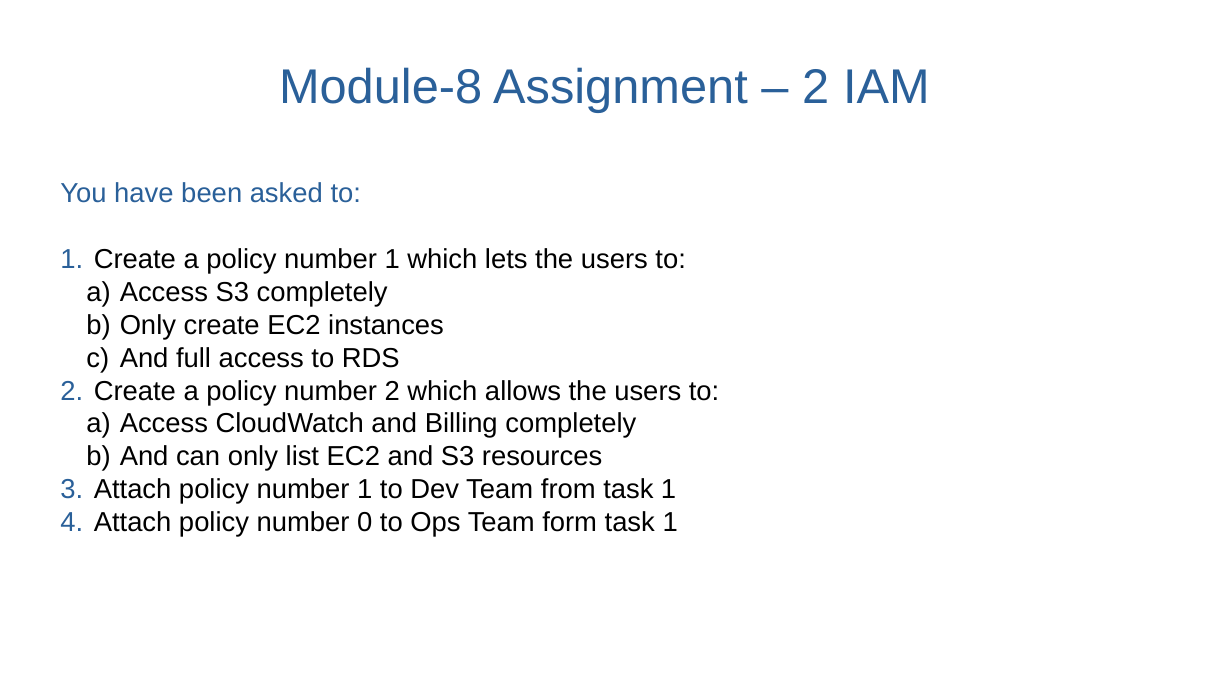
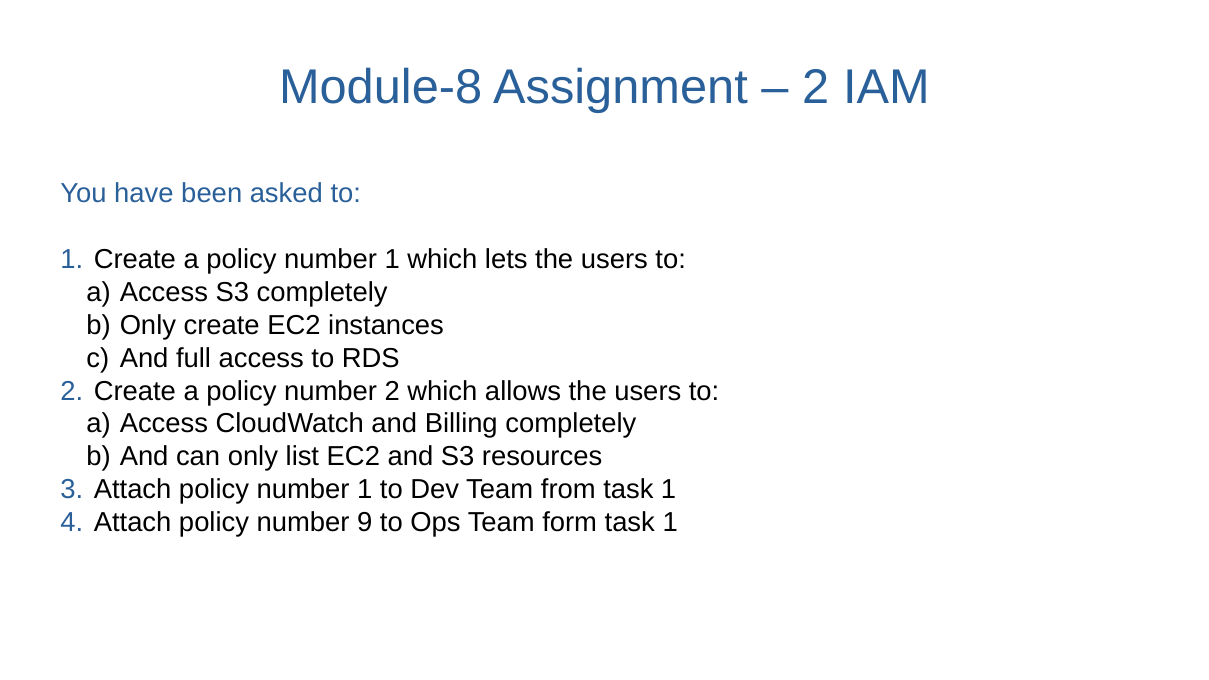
0: 0 -> 9 (365, 523)
